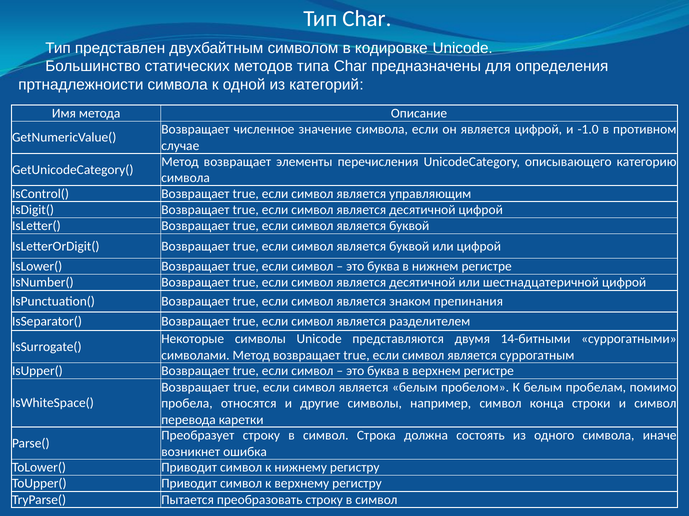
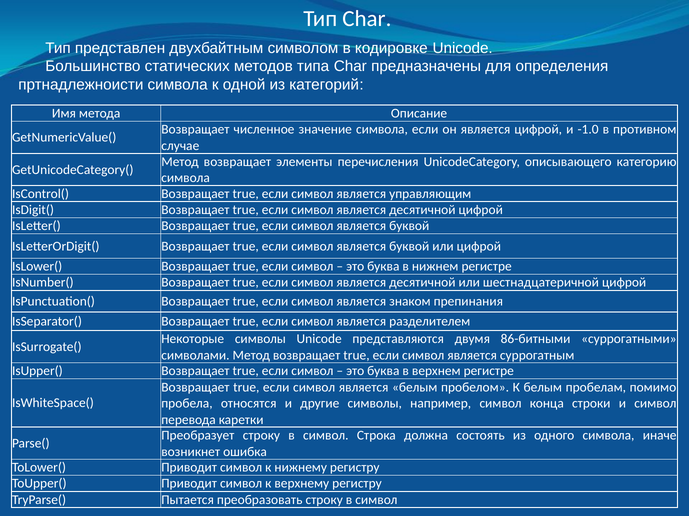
14-битными: 14-битными -> 86-битными (536, 339)
